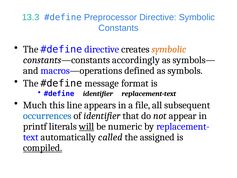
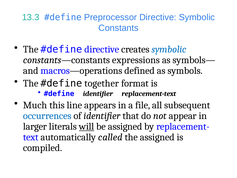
symbolic colour: orange -> blue (169, 49)
accordingly: accordingly -> expressions (136, 60)
message: message -> together (102, 83)
printf: printf -> larger (35, 126)
be numeric: numeric -> assigned (125, 126)
compiled underline: present -> none (43, 148)
